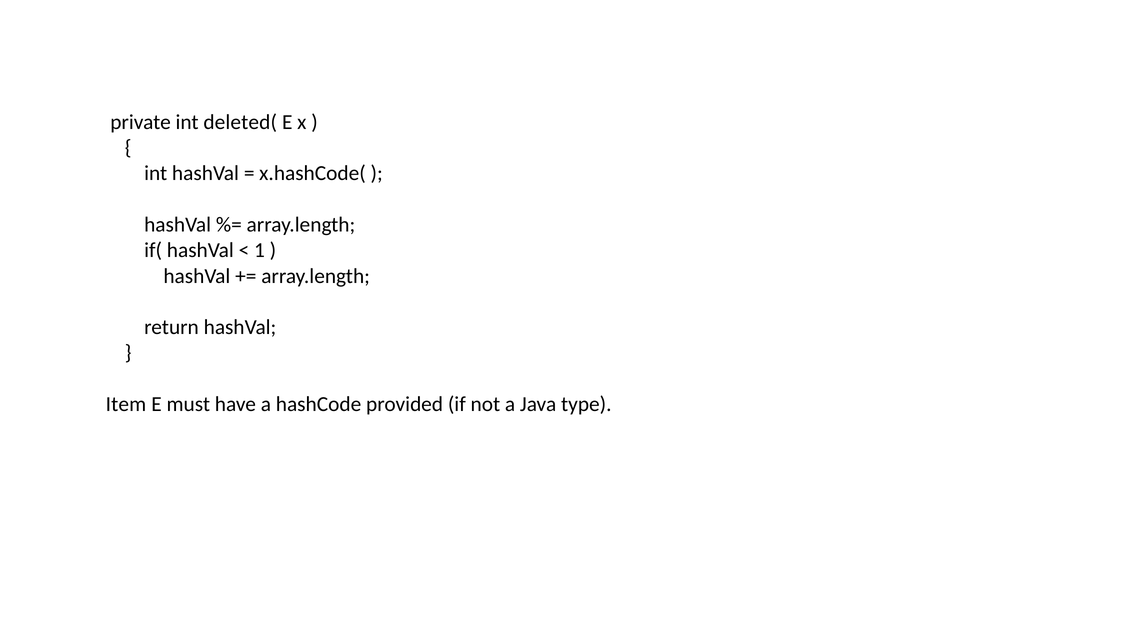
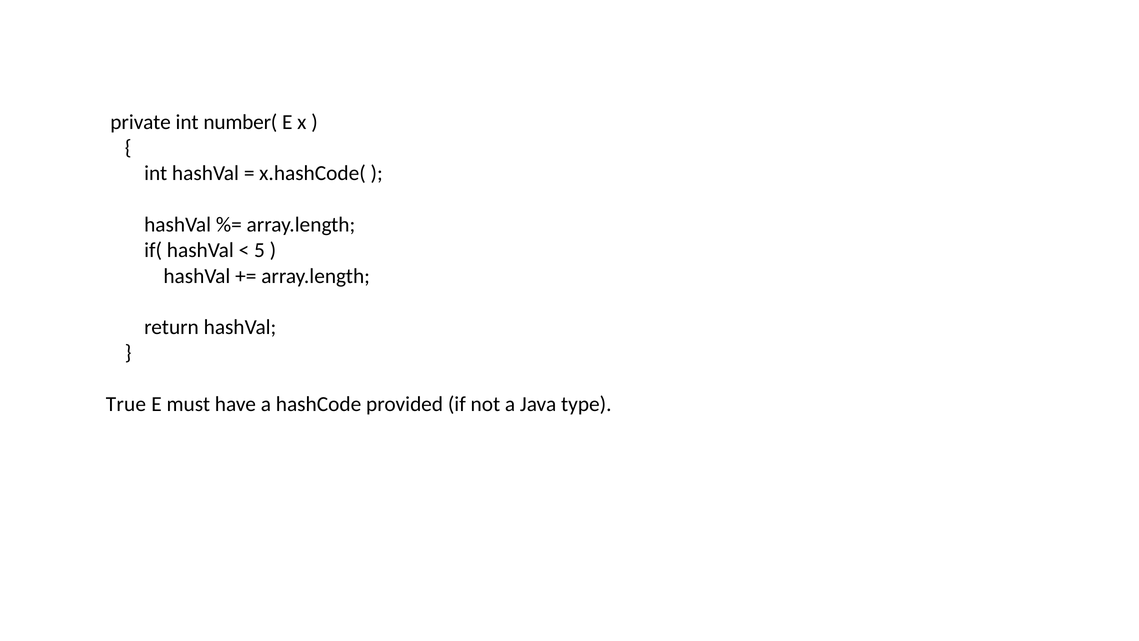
deleted(: deleted( -> number( (240, 122)
1: 1 -> 5 (259, 250)
Item: Item -> True (126, 404)
